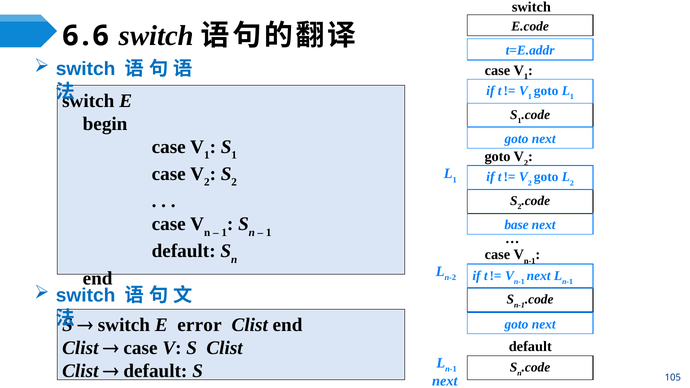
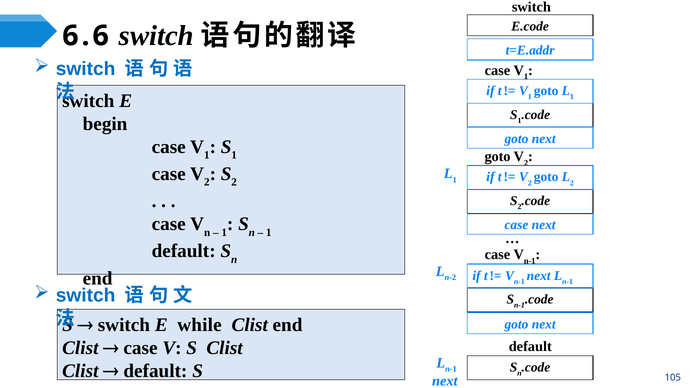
base: base -> case (516, 225)
error: error -> while (199, 325)
